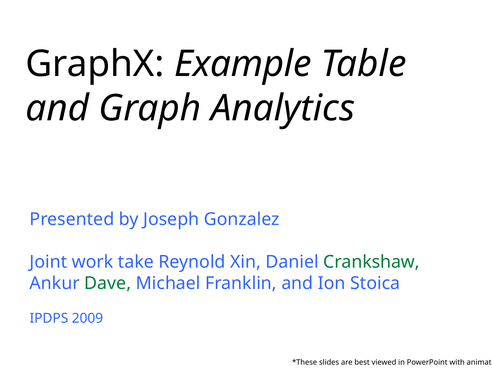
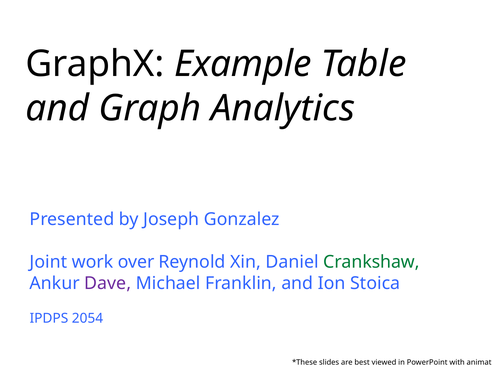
take: take -> over (136, 262)
Dave colour: green -> purple (108, 283)
2009: 2009 -> 2054 (87, 318)
